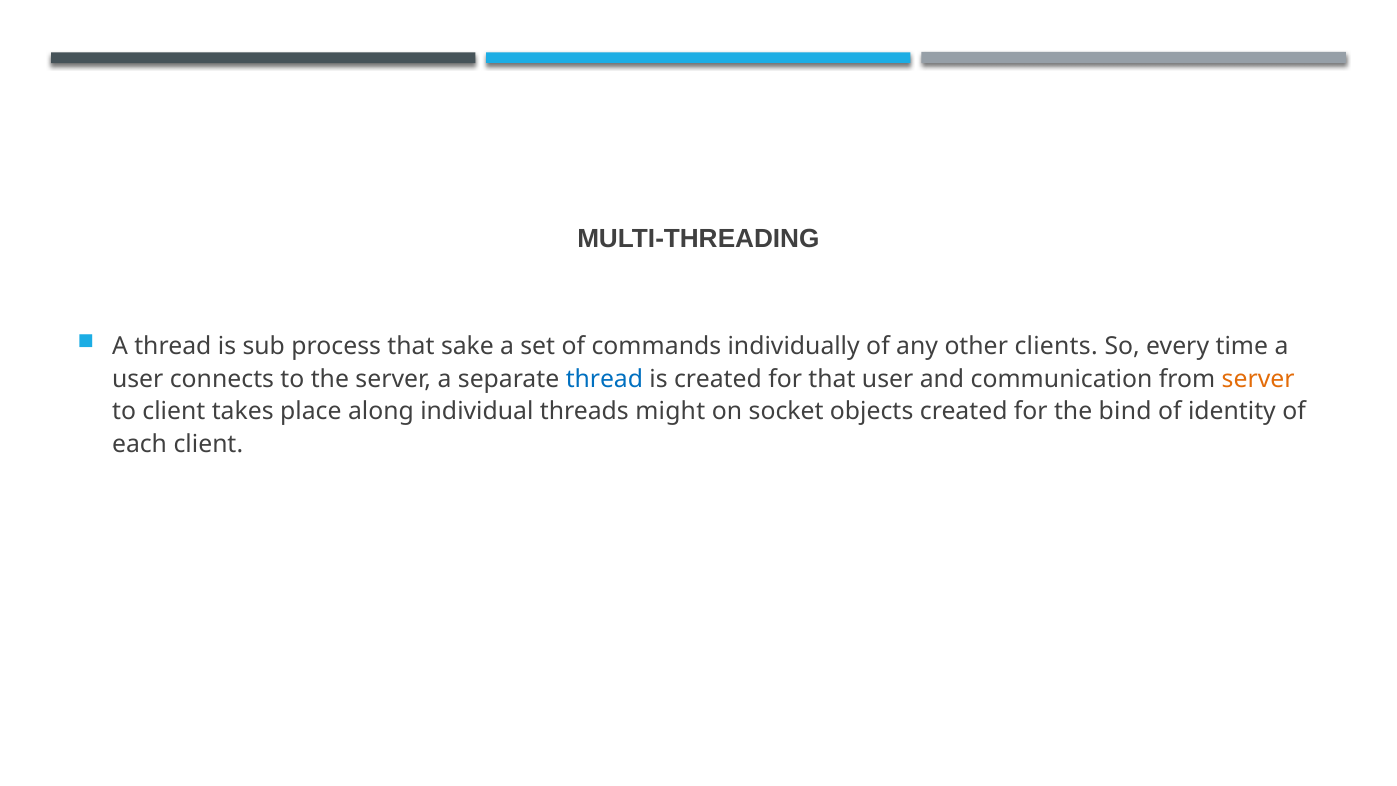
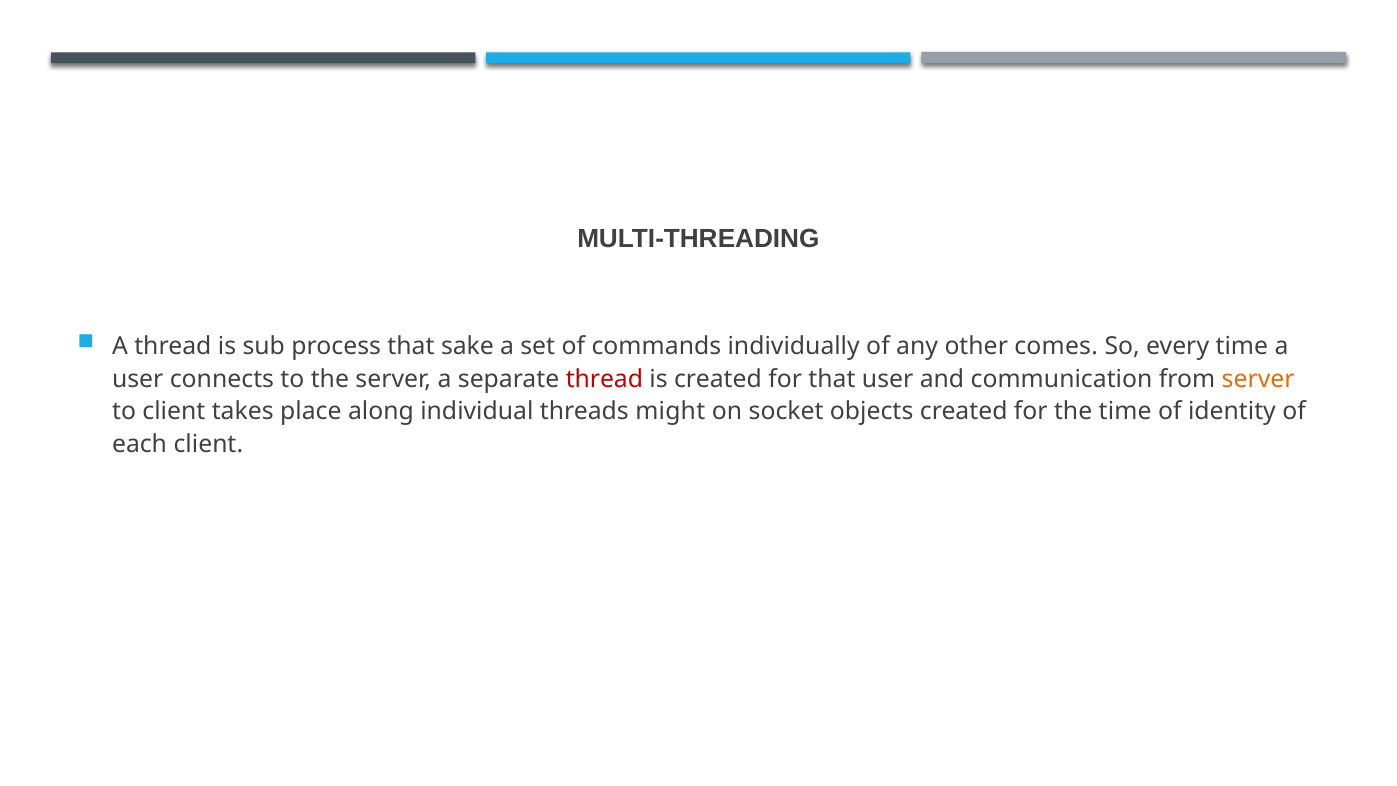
clients: clients -> comes (1056, 346)
thread colour: blue -> red (604, 379)
the bind: bind -> time (1125, 412)
